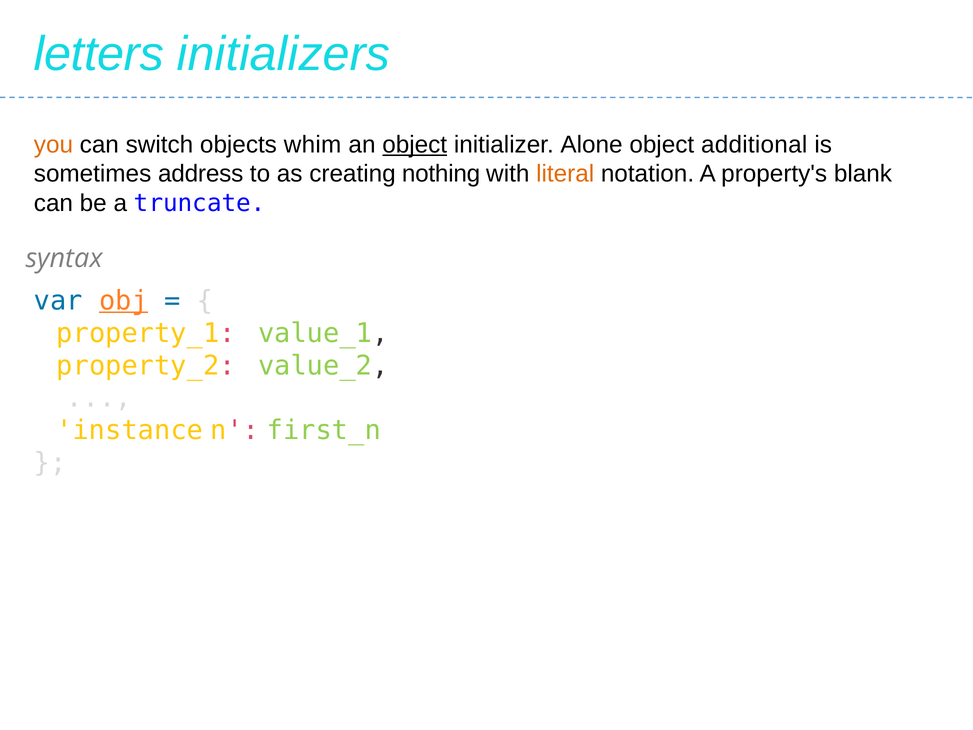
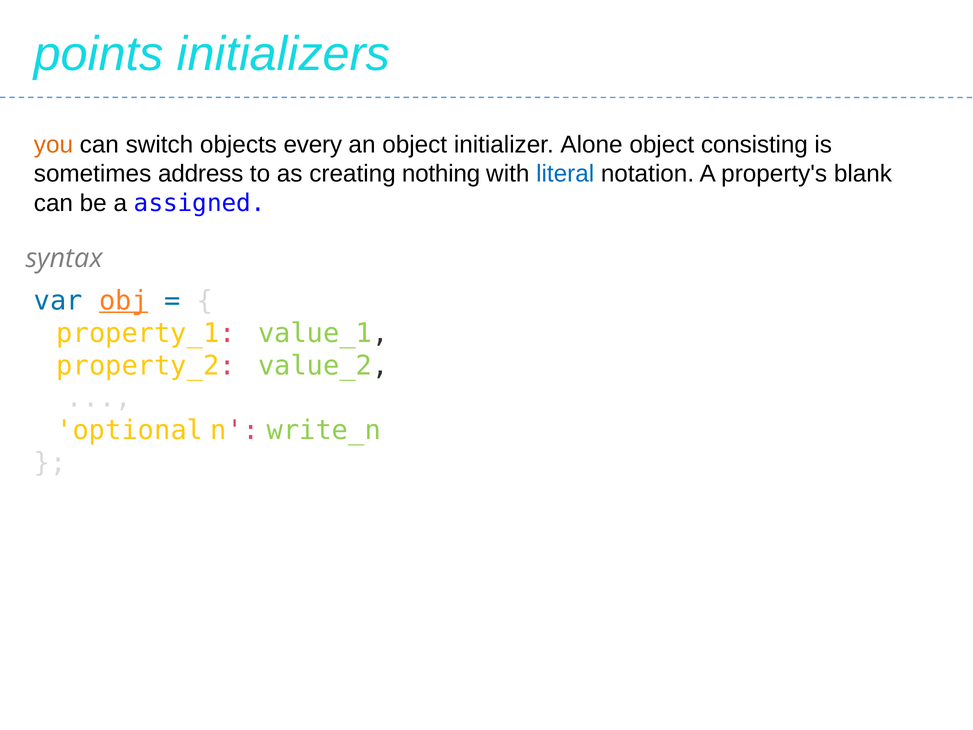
letters: letters -> points (99, 54)
whim: whim -> every (313, 145)
object underline: present -> none (415, 145)
additional: additional -> consisting (754, 145)
literal colour: orange -> blue (565, 174)
truncate: truncate -> assigned (200, 203)
instance: instance -> optional (130, 430)
first_n: first_n -> write_n (324, 430)
